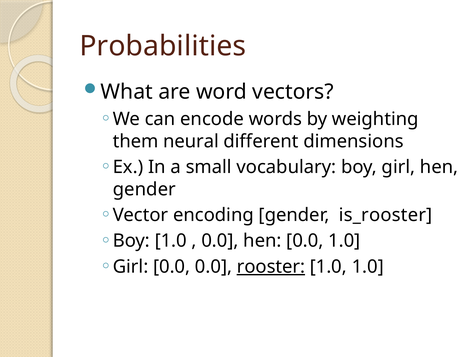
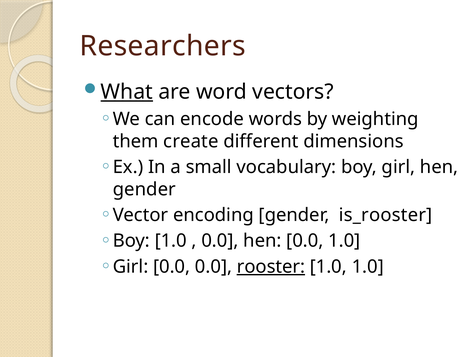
Probabilities: Probabilities -> Researchers (163, 46)
What underline: none -> present (127, 92)
neural: neural -> create (191, 141)
